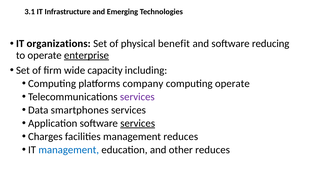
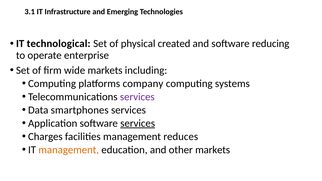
organizations: organizations -> technological (59, 44)
benefit: benefit -> created (174, 44)
enterprise underline: present -> none (86, 55)
wide capacity: capacity -> markets (105, 70)
computing operate: operate -> systems (232, 84)
management colour: blue -> orange (69, 150)
other reduces: reduces -> markets (213, 150)
